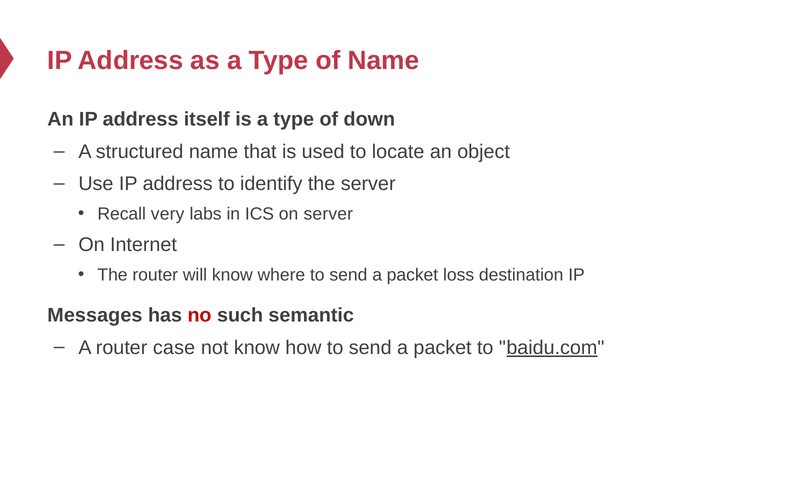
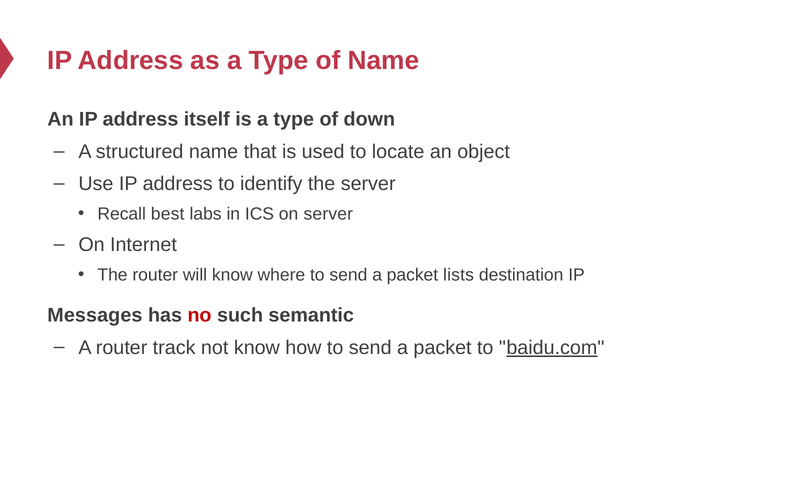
very: very -> best (168, 214)
loss: loss -> lists (458, 275)
case: case -> track (174, 348)
